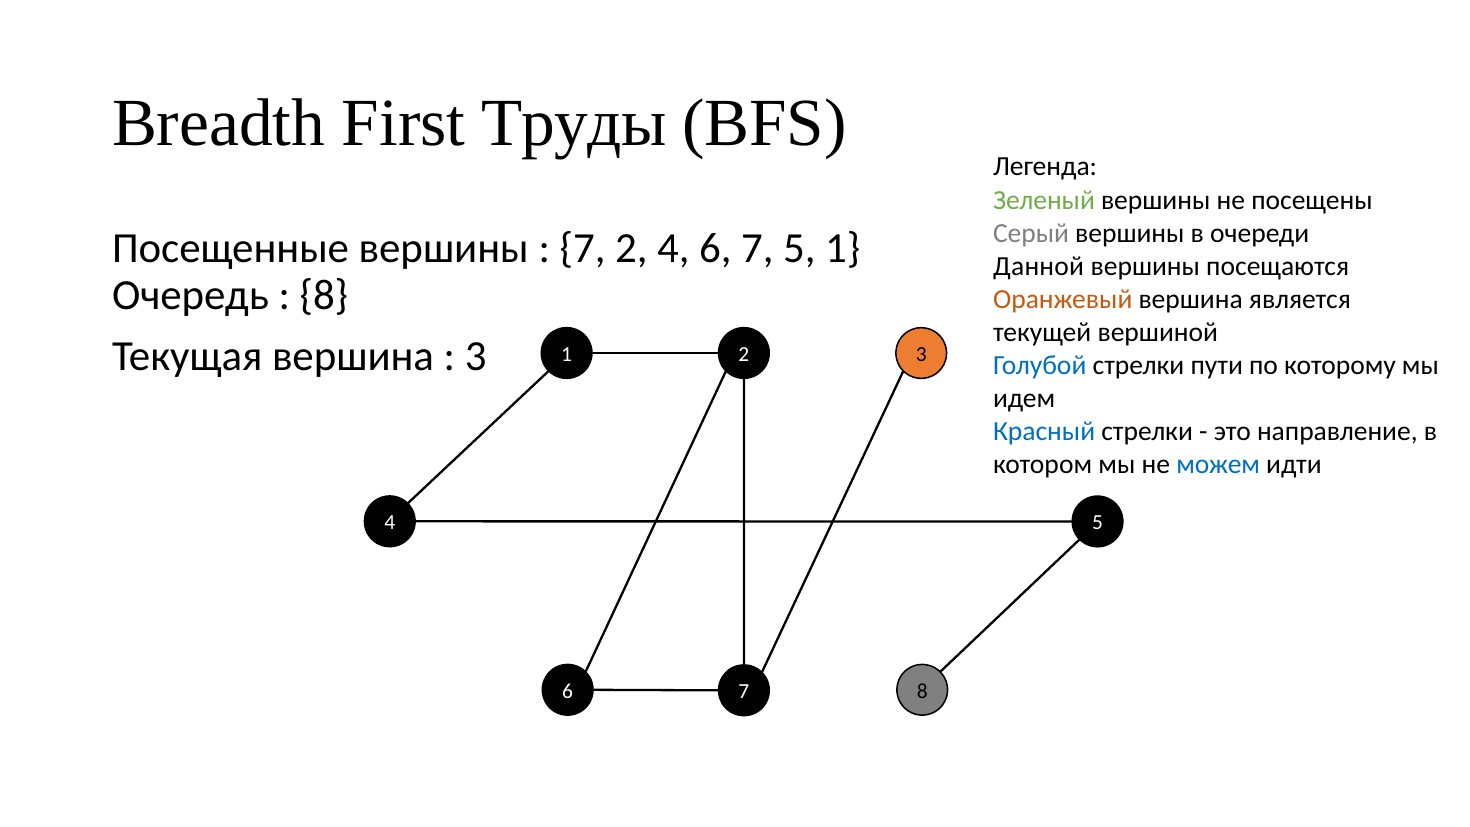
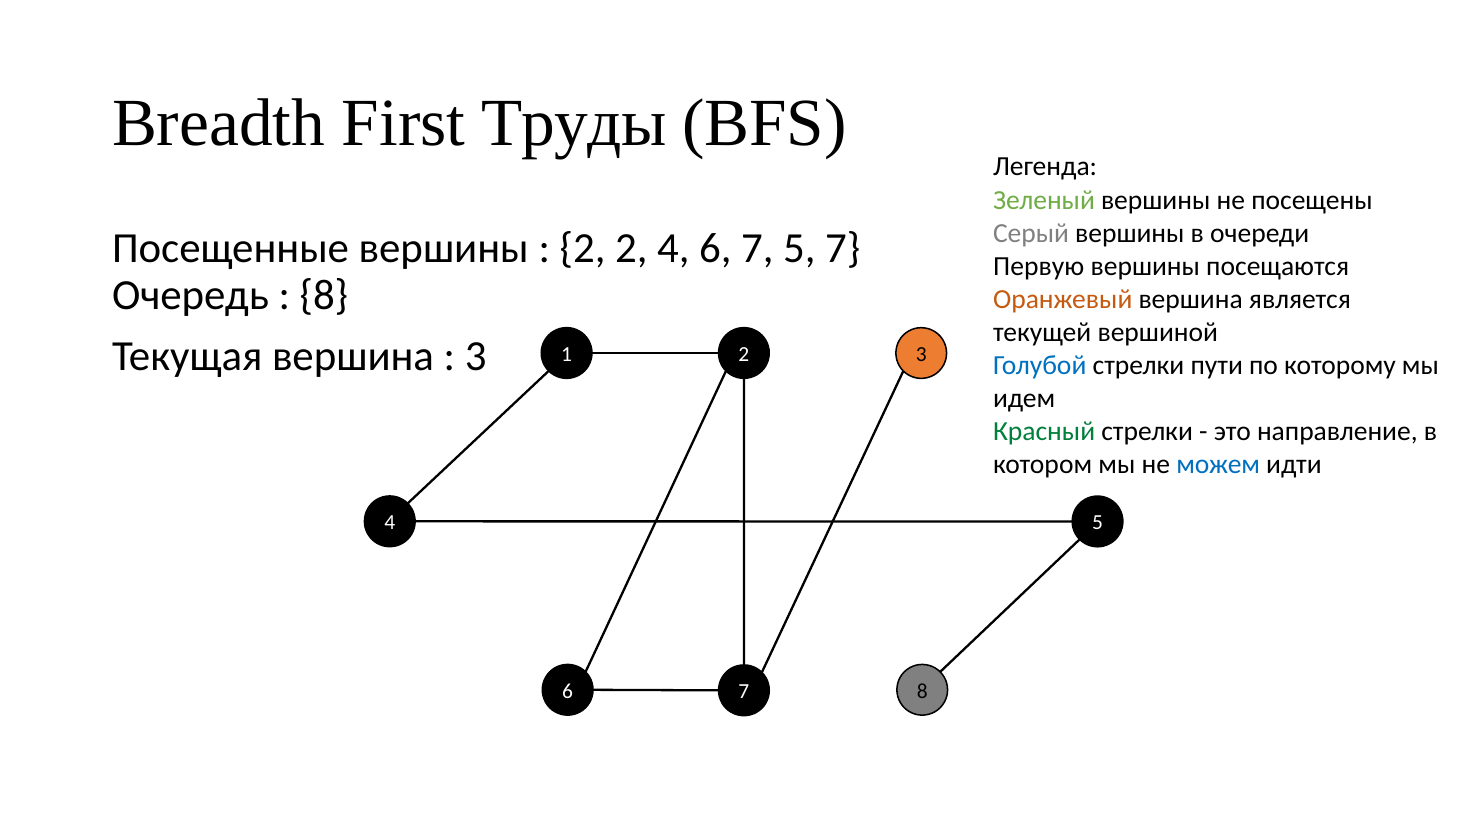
7: 7 -> 2 (583, 249)
5 1: 1 -> 7 (843, 249)
Данной: Данной -> Первую (1039, 266)
Красный colour: blue -> green (1044, 431)
